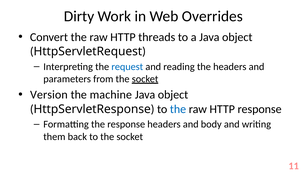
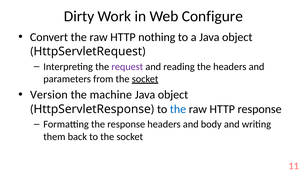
Overrides: Overrides -> Configure (212, 16)
threads: threads -> nothing (157, 37)
request colour: blue -> purple (127, 67)
